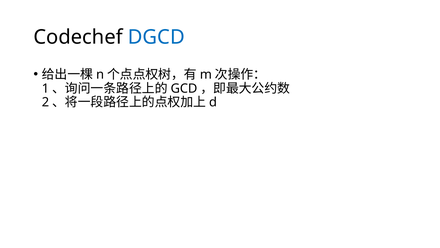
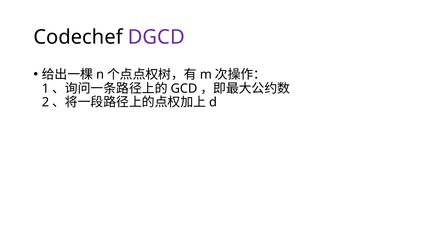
DGCD colour: blue -> purple (156, 37)
